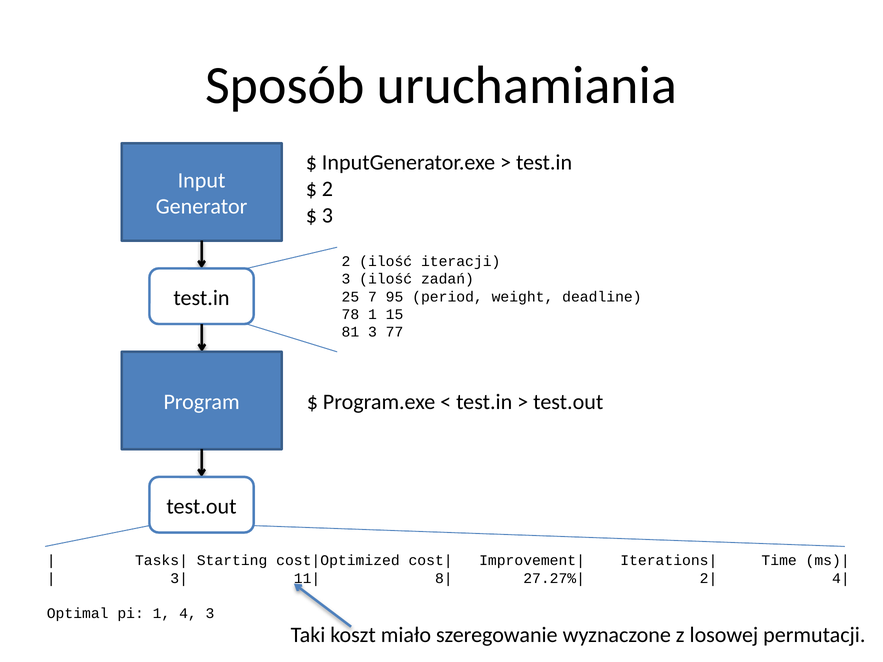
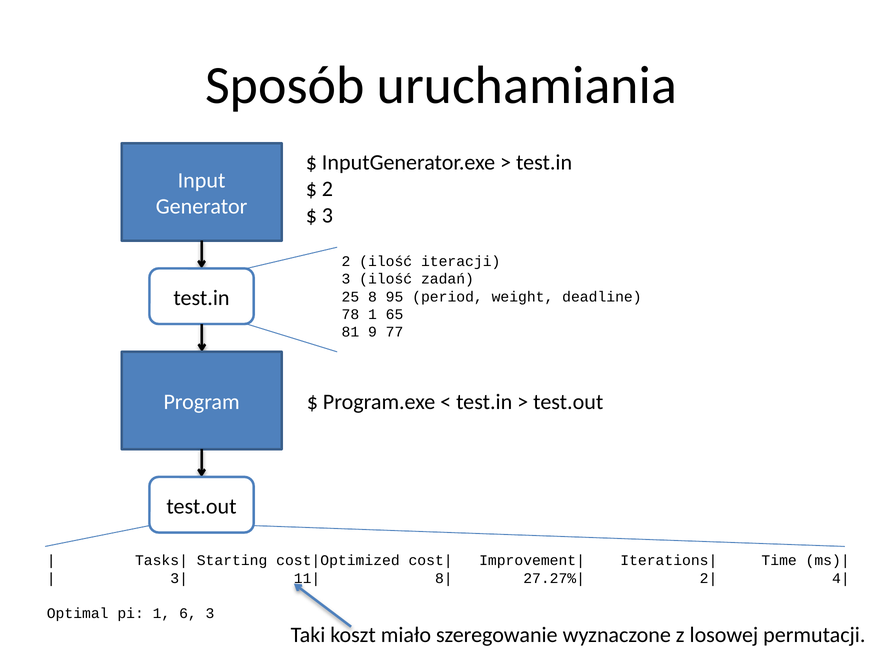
7: 7 -> 8 (372, 297)
15: 15 -> 65 (395, 314)
81 3: 3 -> 9 (372, 332)
4: 4 -> 6 (188, 614)
